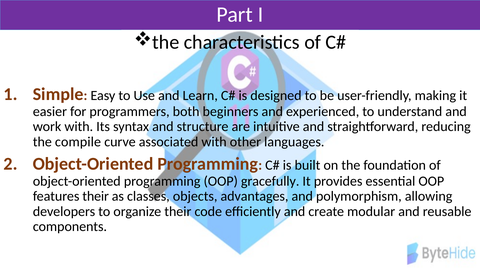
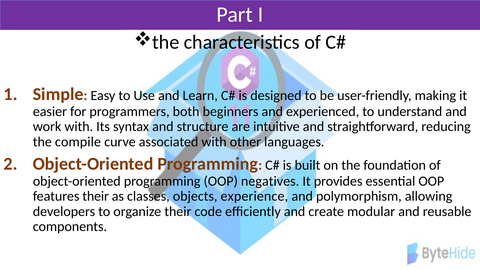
gracefully: gracefully -> negatives (270, 181)
advantages: advantages -> experience (254, 196)
